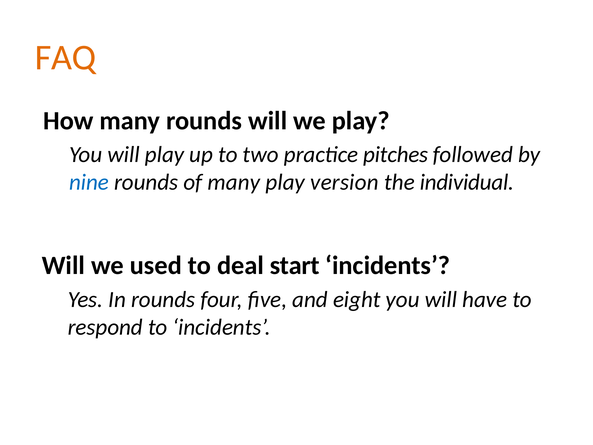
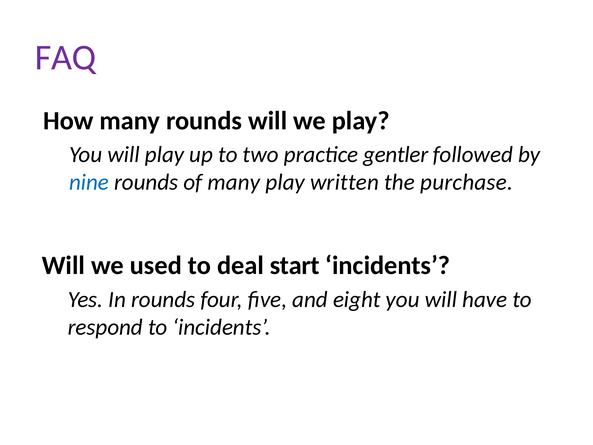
FAQ colour: orange -> purple (65, 57)
pitches: pitches -> gentler (396, 155)
version: version -> written (344, 182)
individual: individual -> purchase (467, 182)
